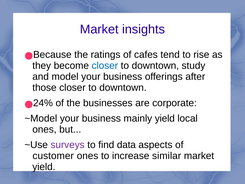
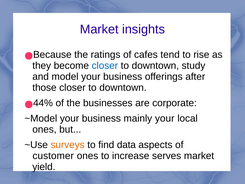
24%: 24% -> 44% (43, 103)
mainly yield: yield -> your (165, 118)
surveys colour: purple -> orange (68, 145)
similar: similar -> serves (167, 156)
